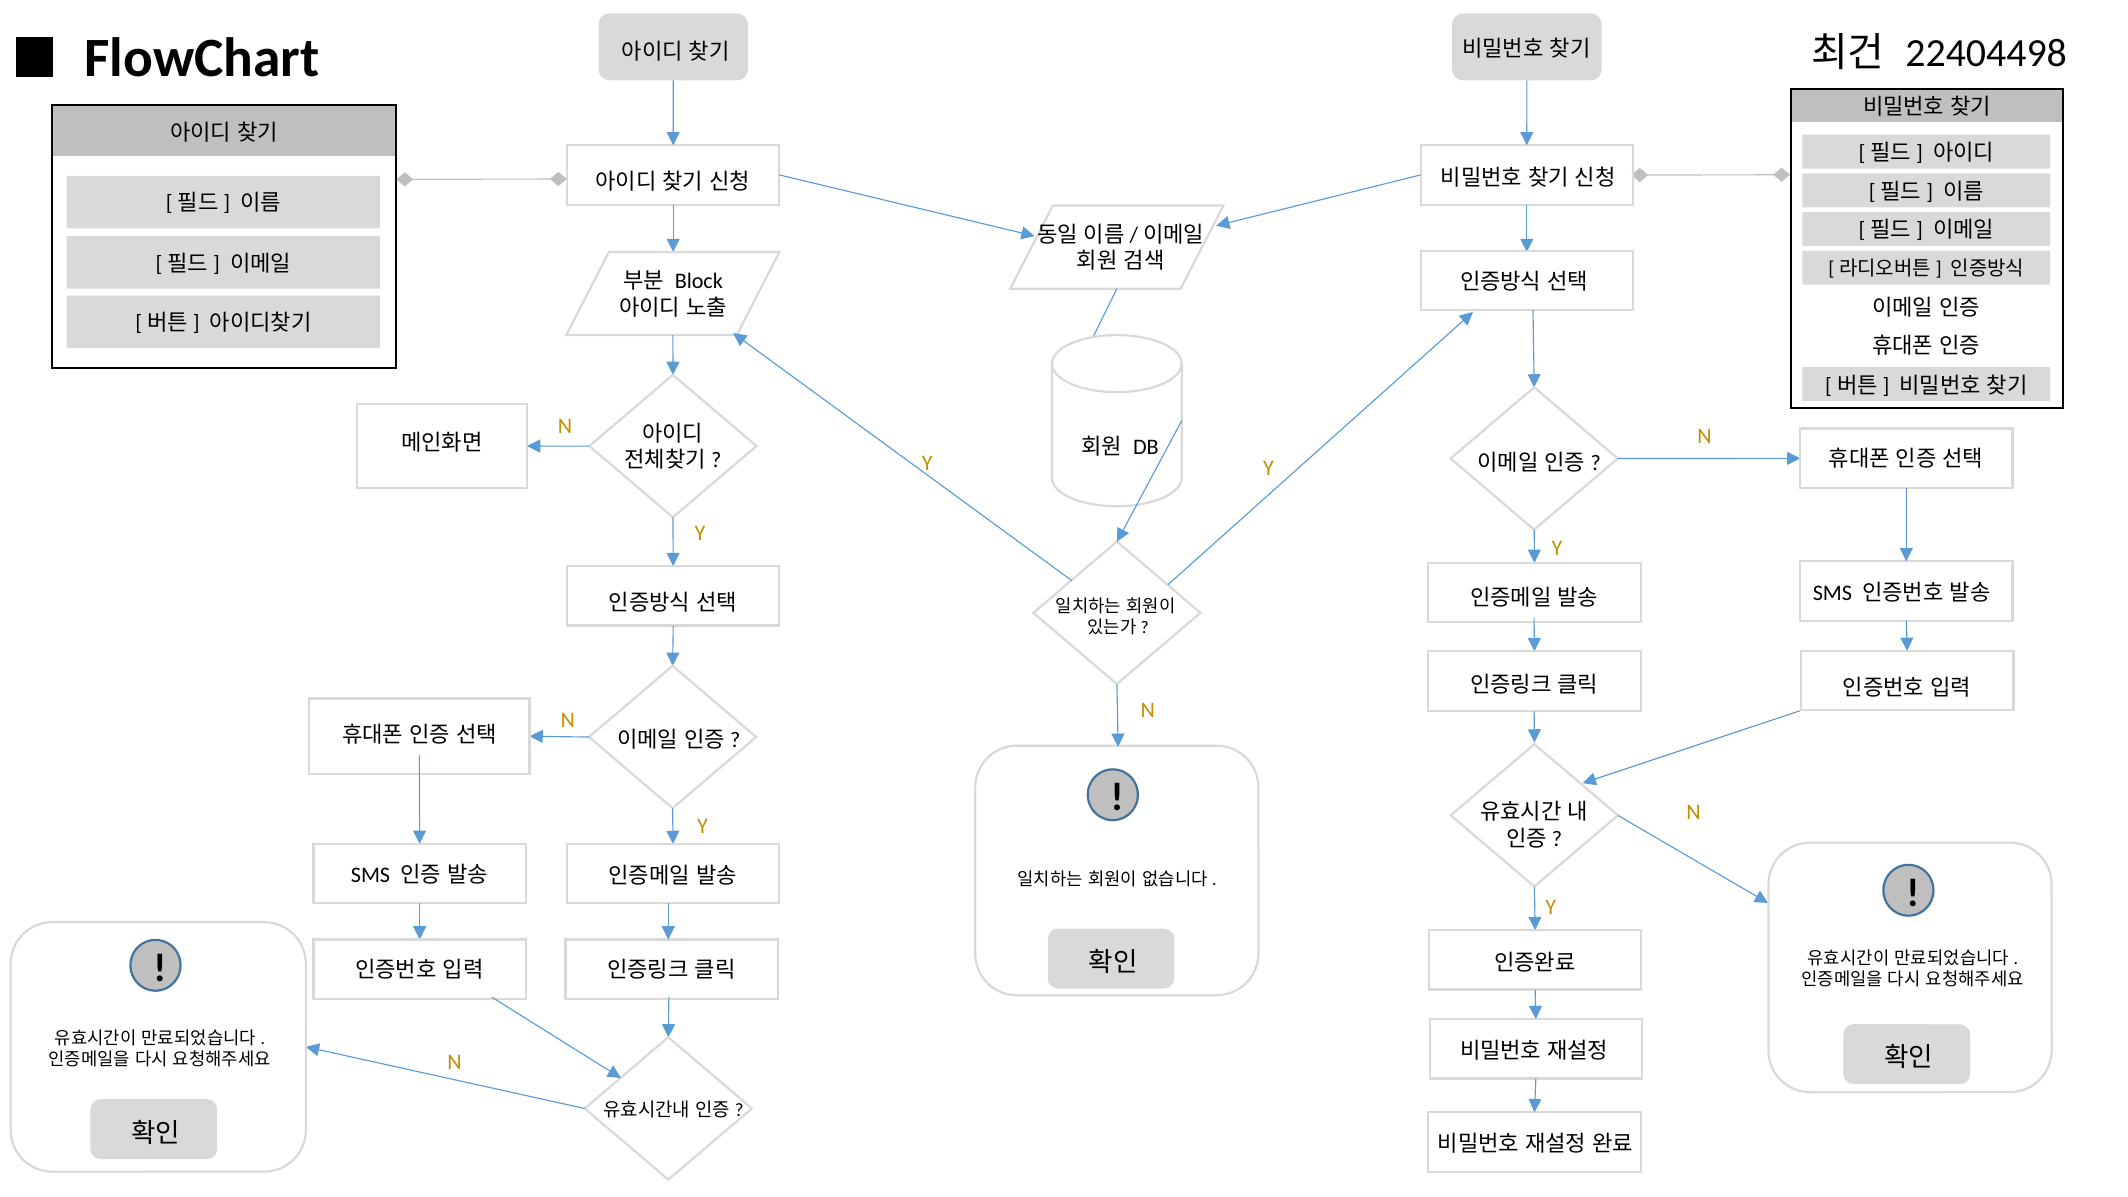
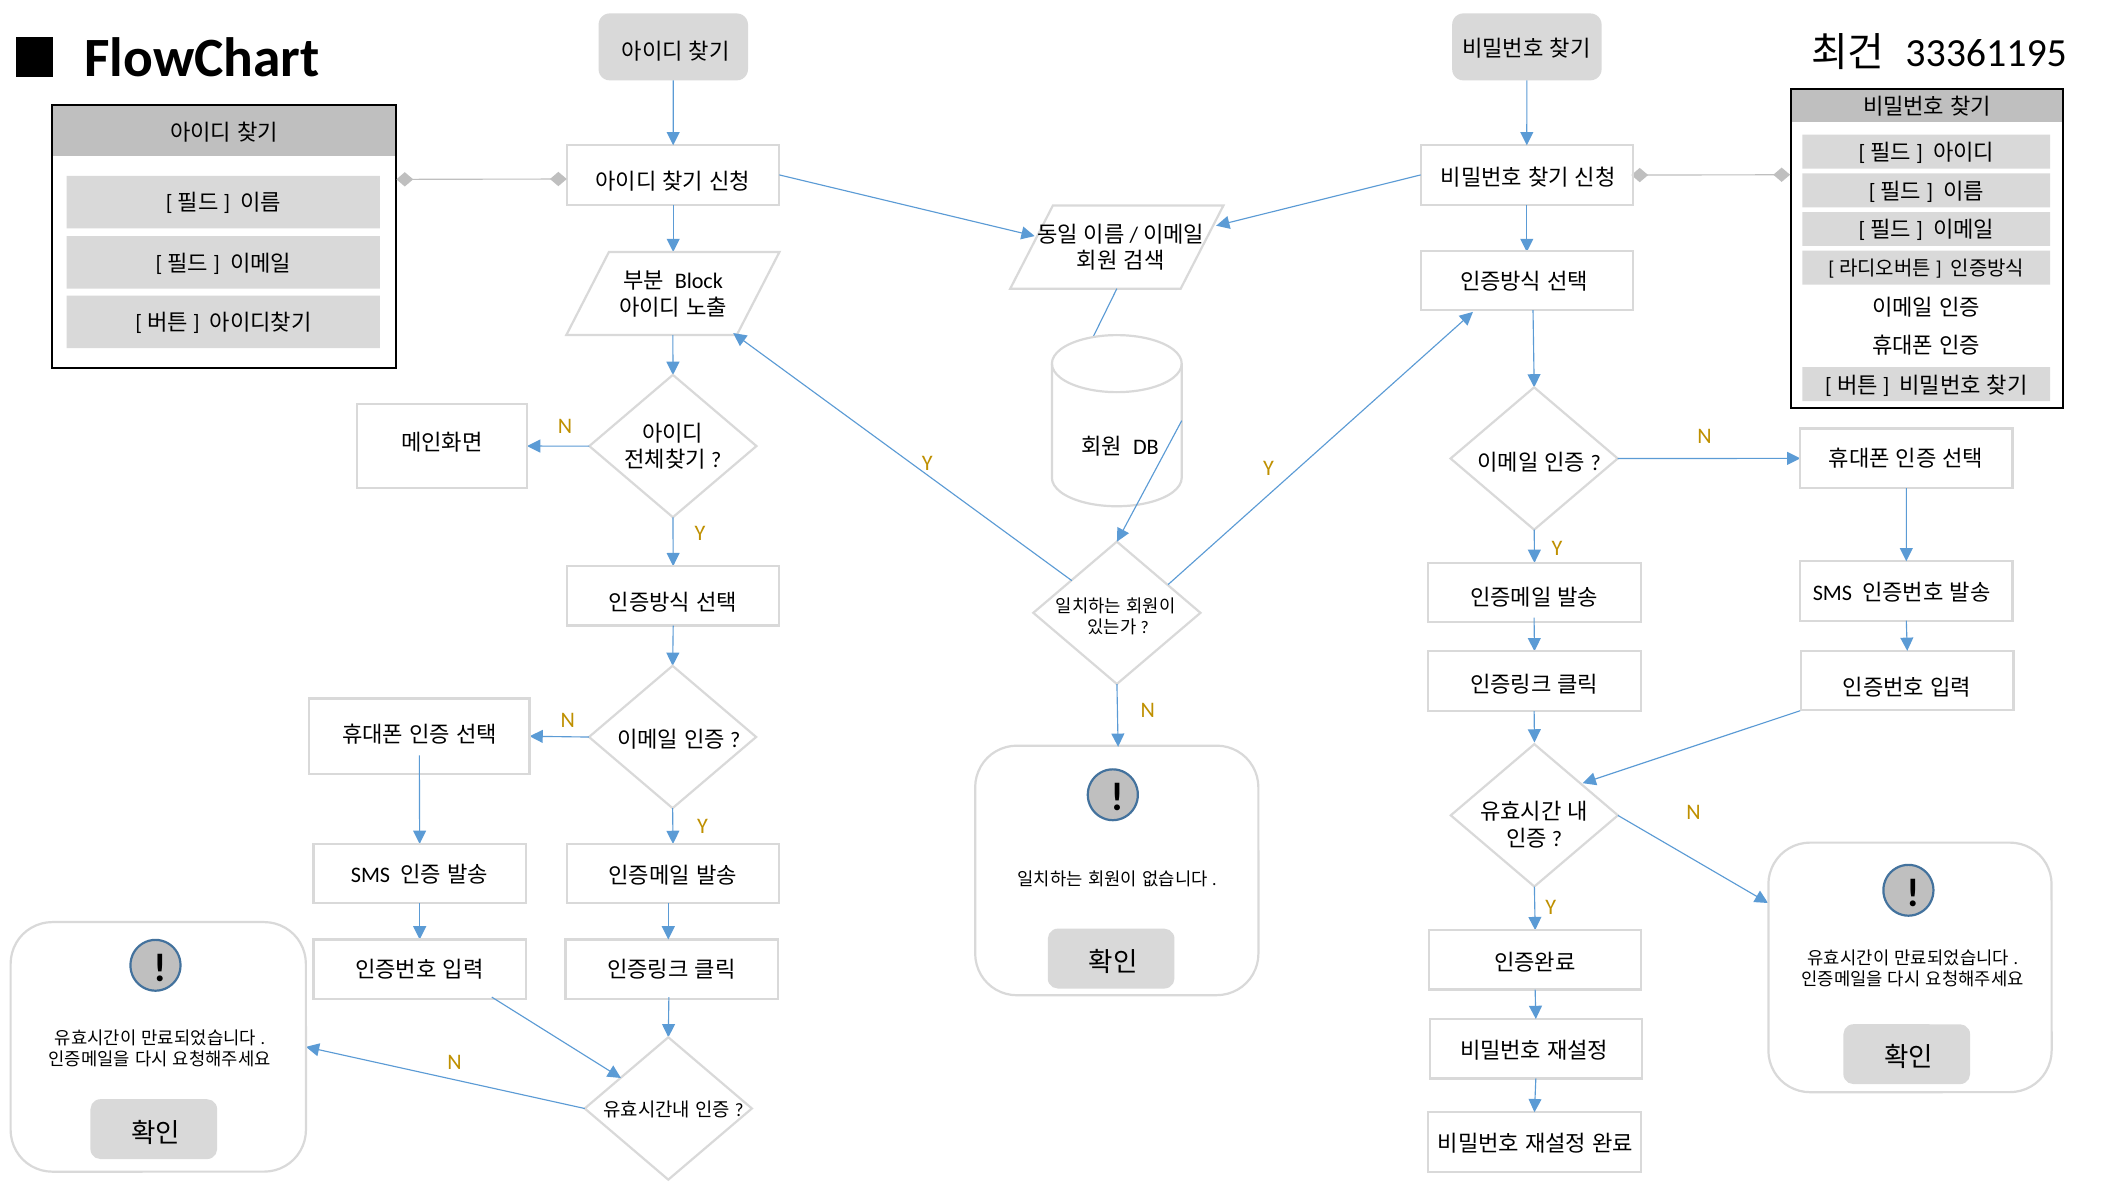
22404498: 22404498 -> 33361195 (1986, 53)
